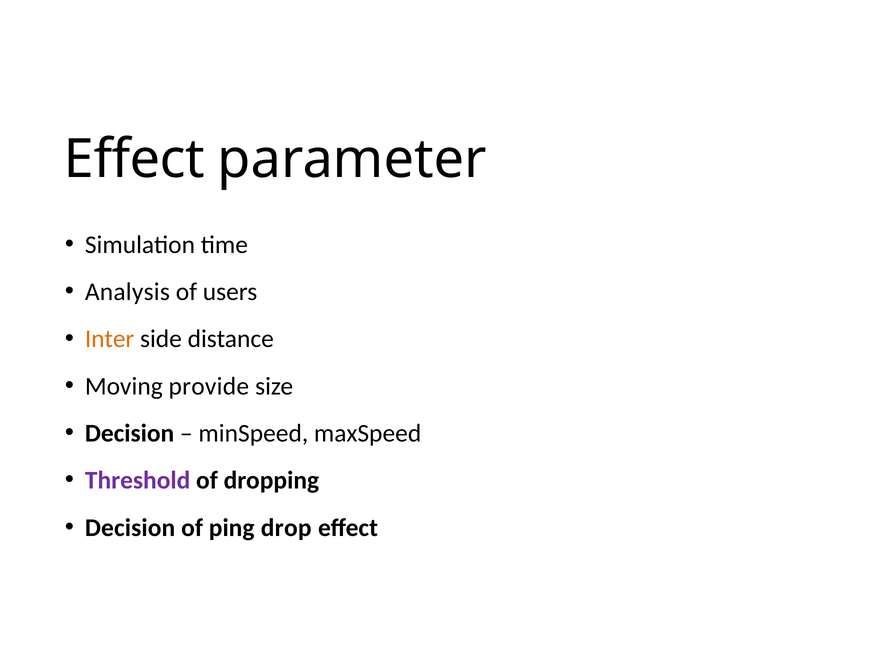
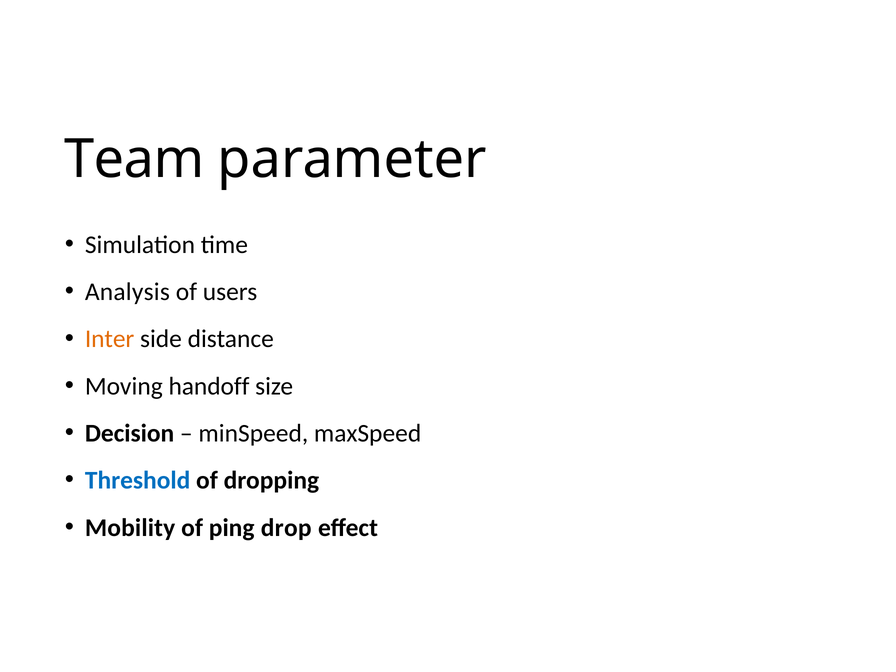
Effect: Effect -> Team (134, 159)
provide: provide -> handoff (209, 386)
Threshold colour: purple -> blue (138, 480)
Decision: Decision -> Mobility (130, 528)
